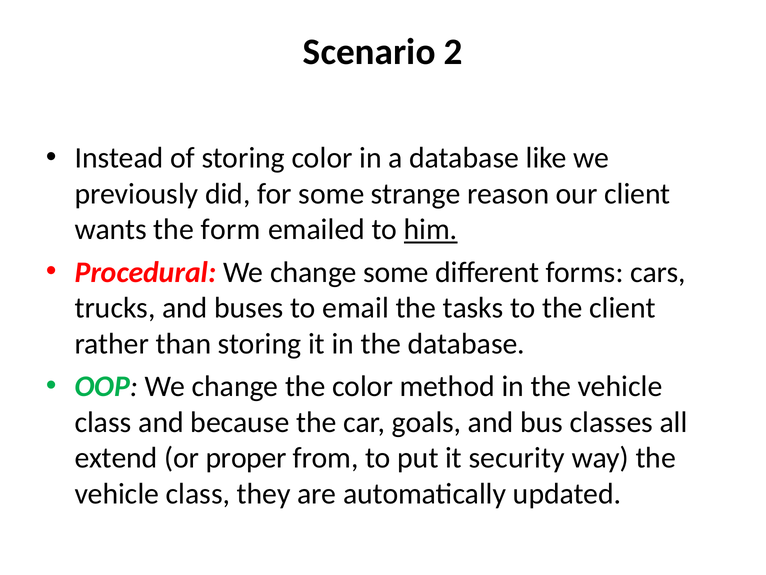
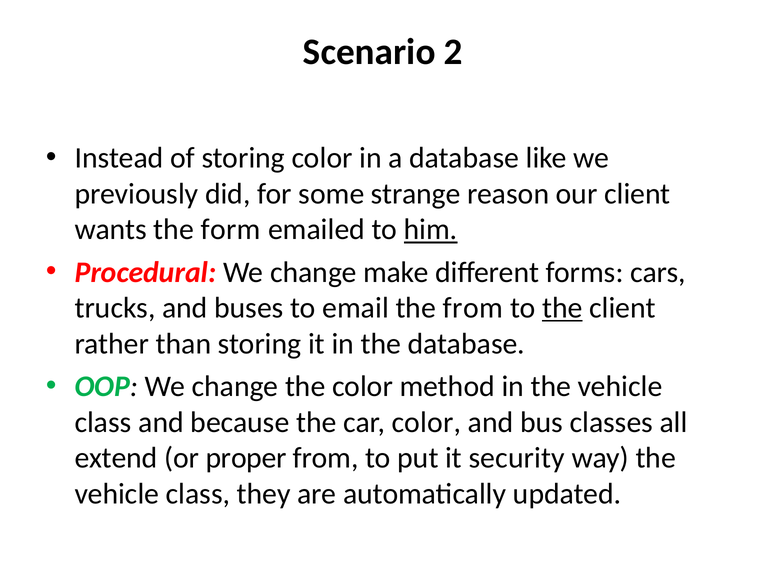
change some: some -> make (396, 272)
the tasks: tasks -> from (473, 308)
the underline: none -> present (562, 308)
car goals: goals -> color (426, 422)
